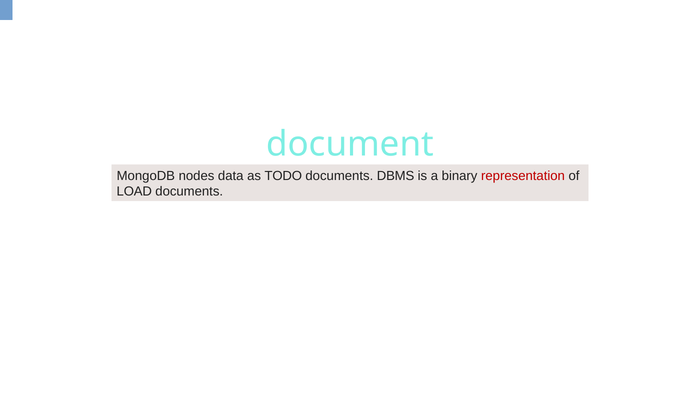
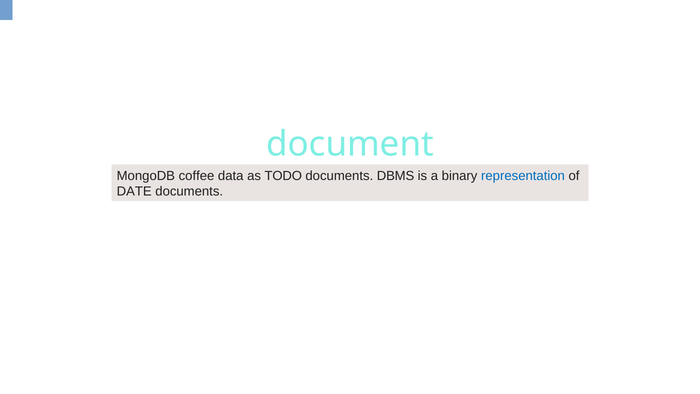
nodes: nodes -> coffee (197, 176)
representation colour: red -> blue (523, 176)
LOAD: LOAD -> DATE (134, 191)
